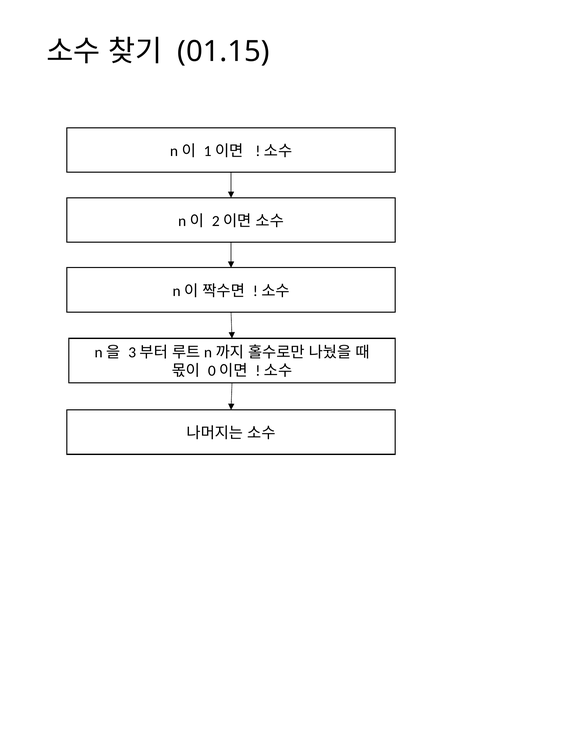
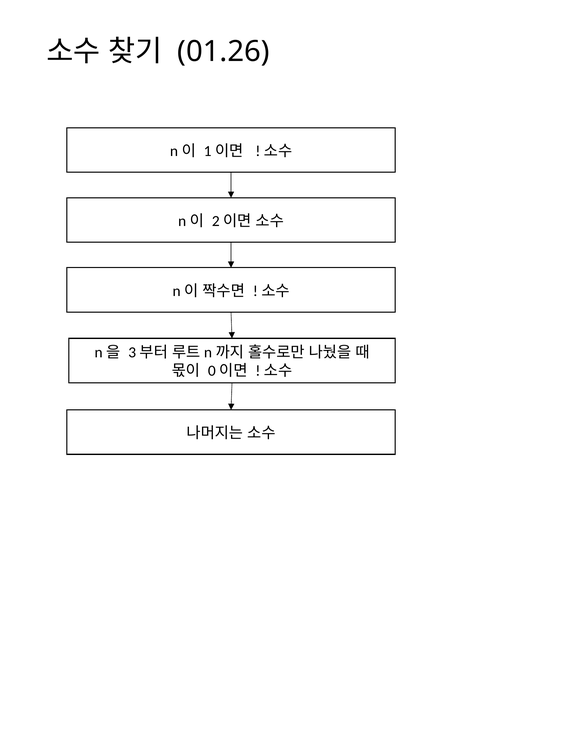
01.15: 01.15 -> 01.26 (223, 52)
